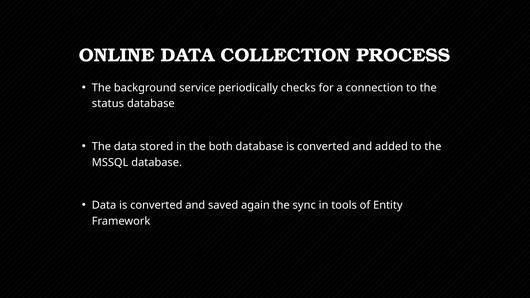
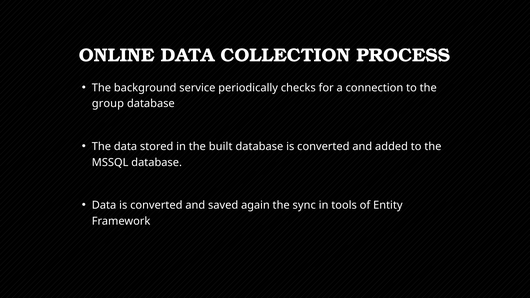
status: status -> group (108, 104)
both: both -> built (221, 147)
